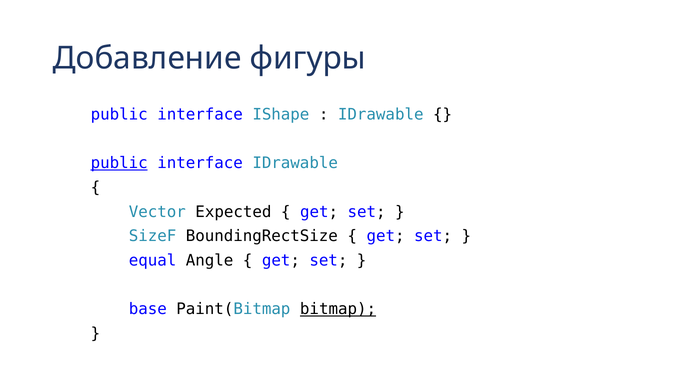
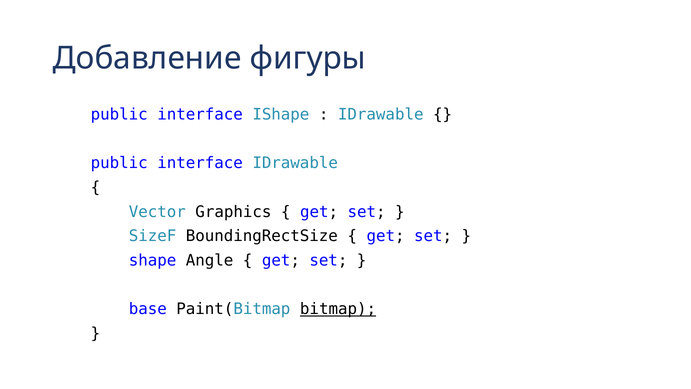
public underline: present -> none (119, 163)
Expected: Expected -> Graphics (233, 212)
equal: equal -> shape (153, 260)
